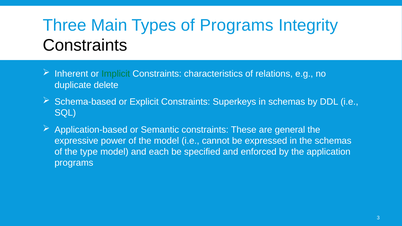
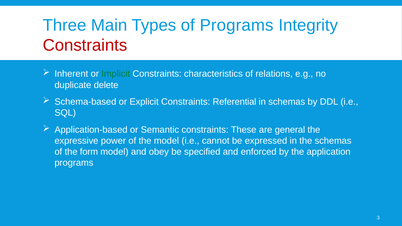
Constraints colour: black -> red (85, 45)
Superkeys: Superkeys -> Referential (234, 102)
type: type -> form (89, 152)
each: each -> obey (159, 152)
